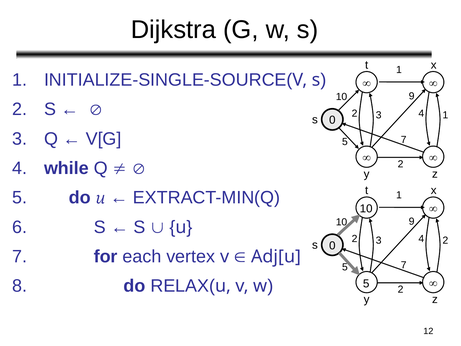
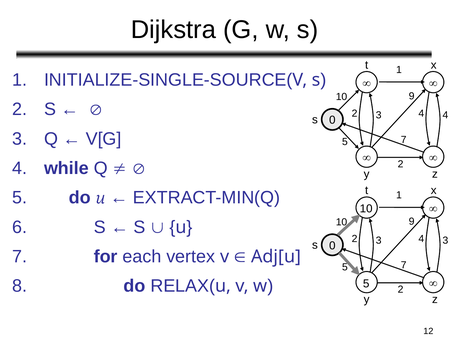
4 1: 1 -> 4 (445, 115)
4 2: 2 -> 3 (445, 240)
